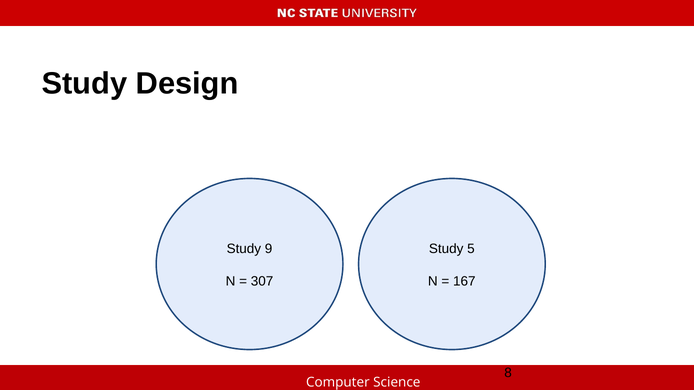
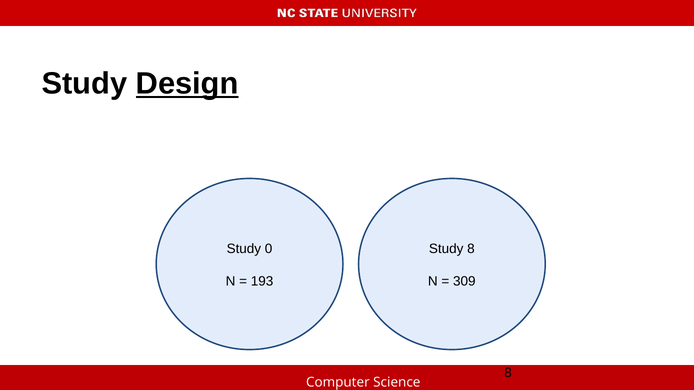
Design underline: none -> present (187, 84)
9: 9 -> 0 (269, 249)
Study 5: 5 -> 8 (471, 249)
307: 307 -> 193 (262, 281)
167: 167 -> 309 (464, 281)
